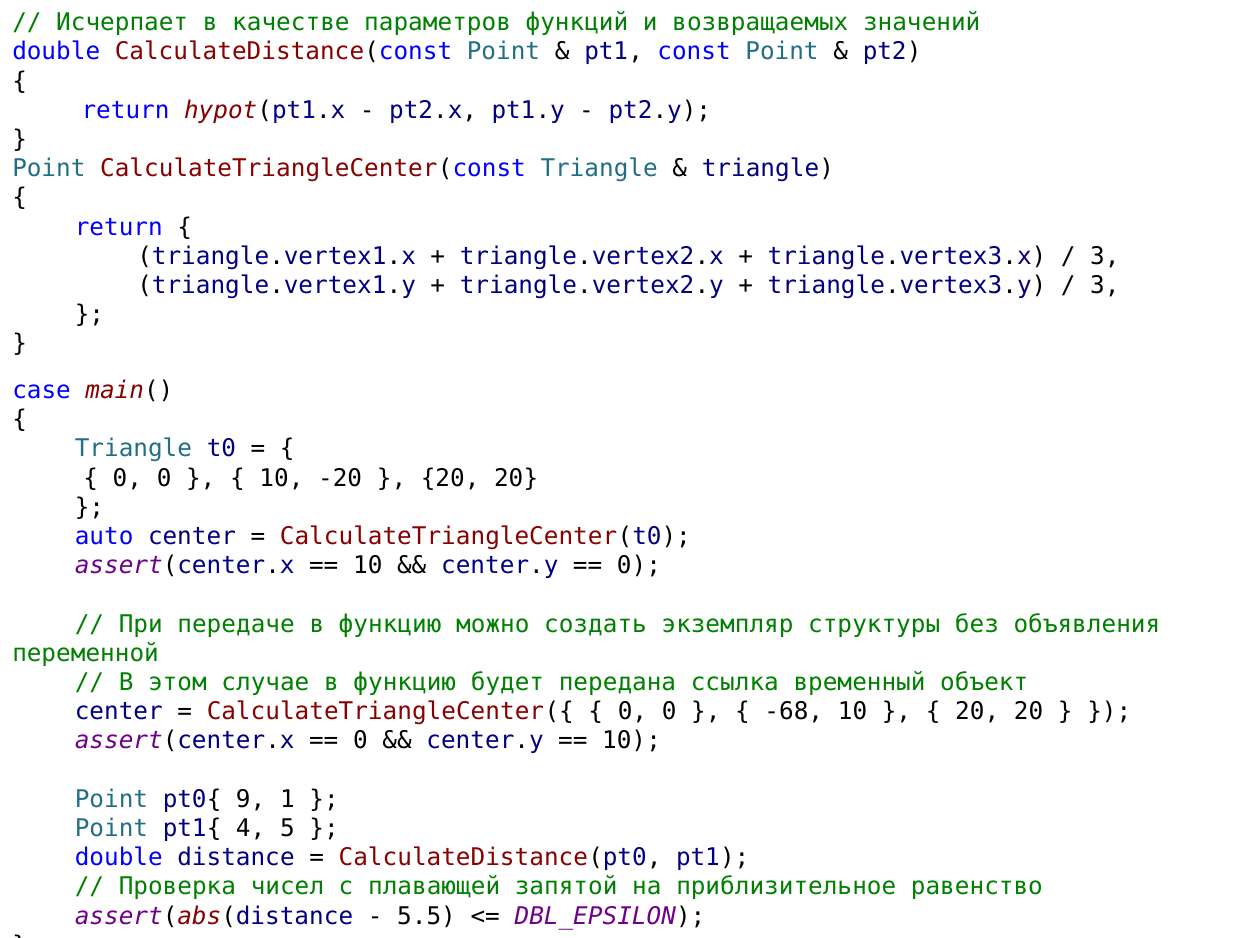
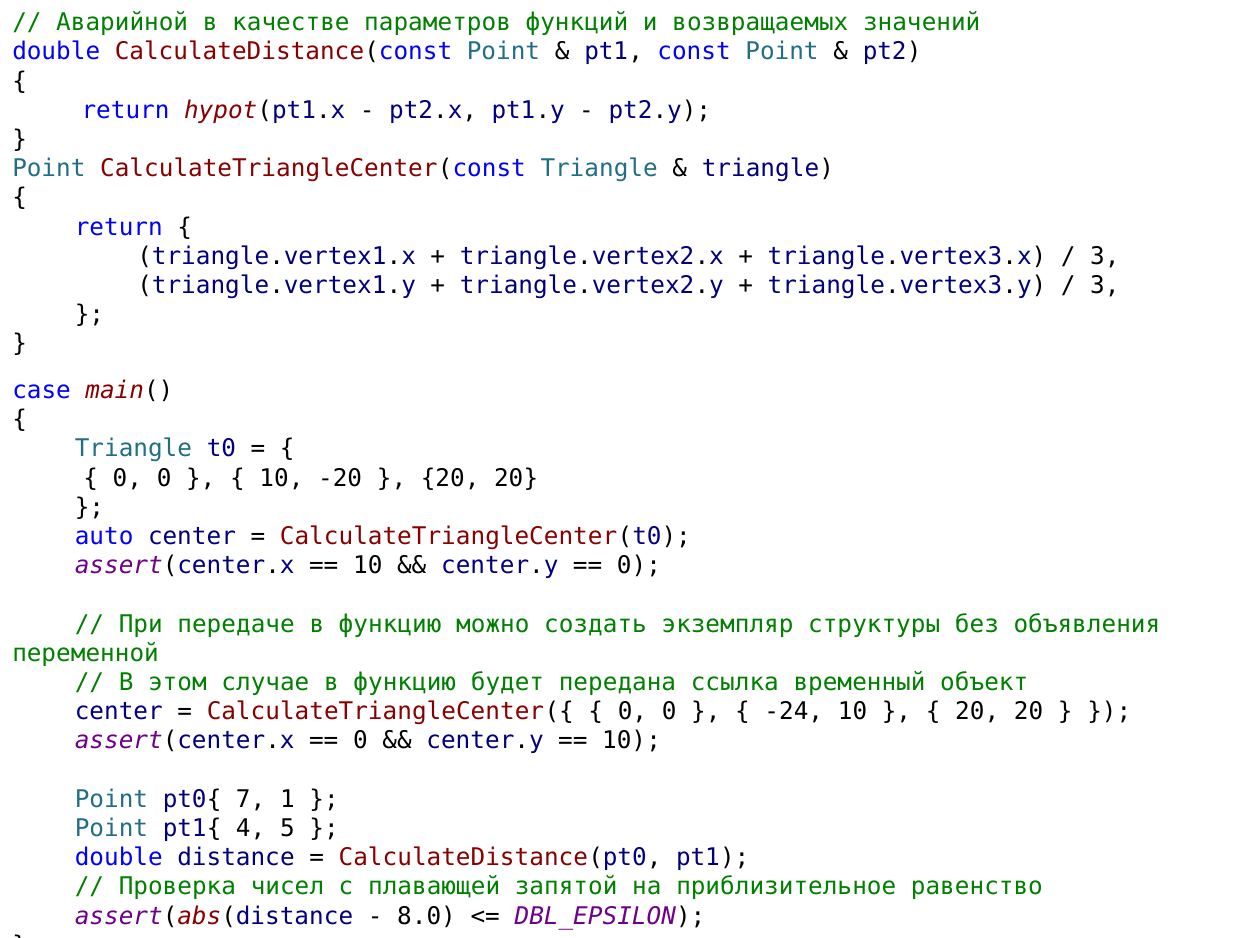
Исчерпает: Исчерпает -> Аварийной (122, 23)
-68: -68 -> -24 (794, 712)
9: 9 -> 7 (251, 800)
5.5: 5.5 -> 8.0 (427, 916)
